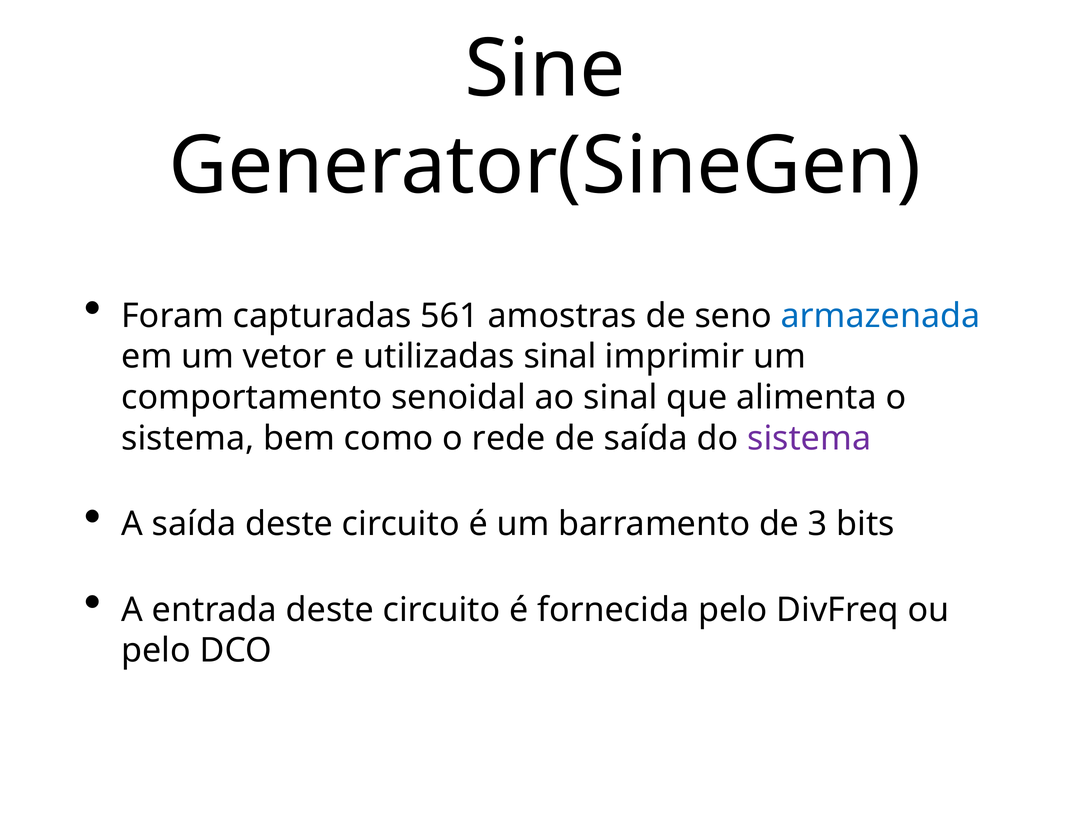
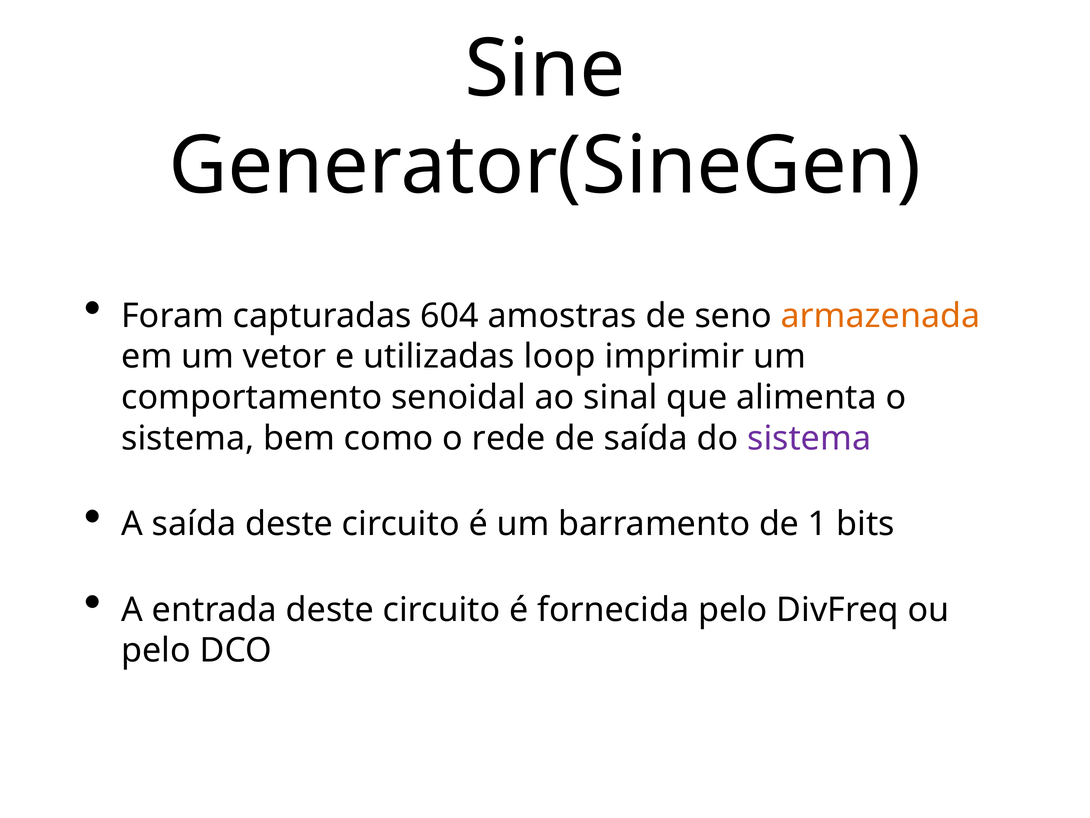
561: 561 -> 604 (450, 316)
armazenada colour: blue -> orange (880, 316)
utilizadas sinal: sinal -> loop (560, 356)
3: 3 -> 1 (818, 524)
